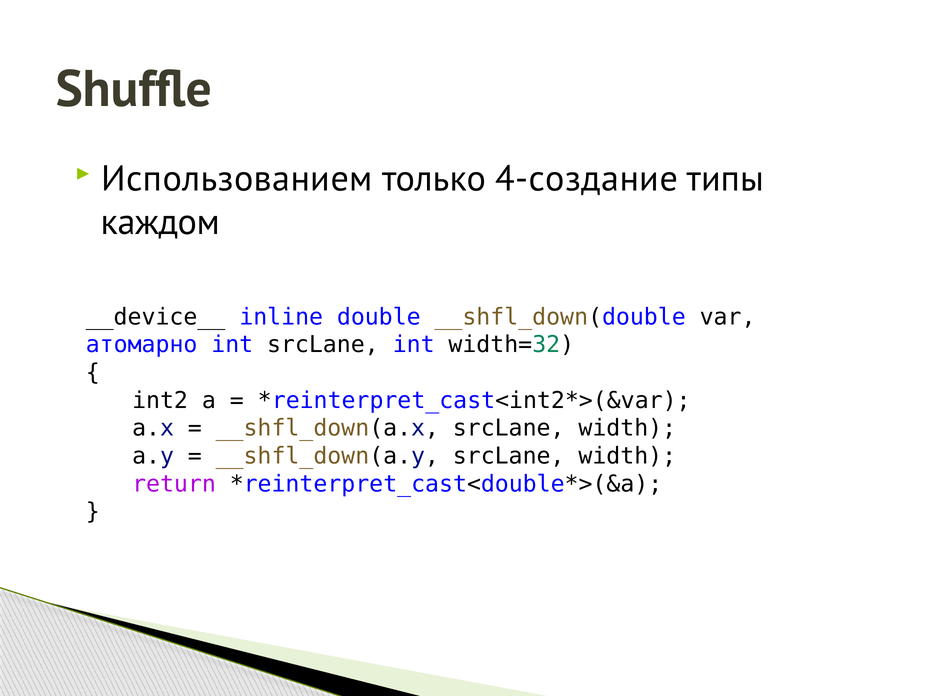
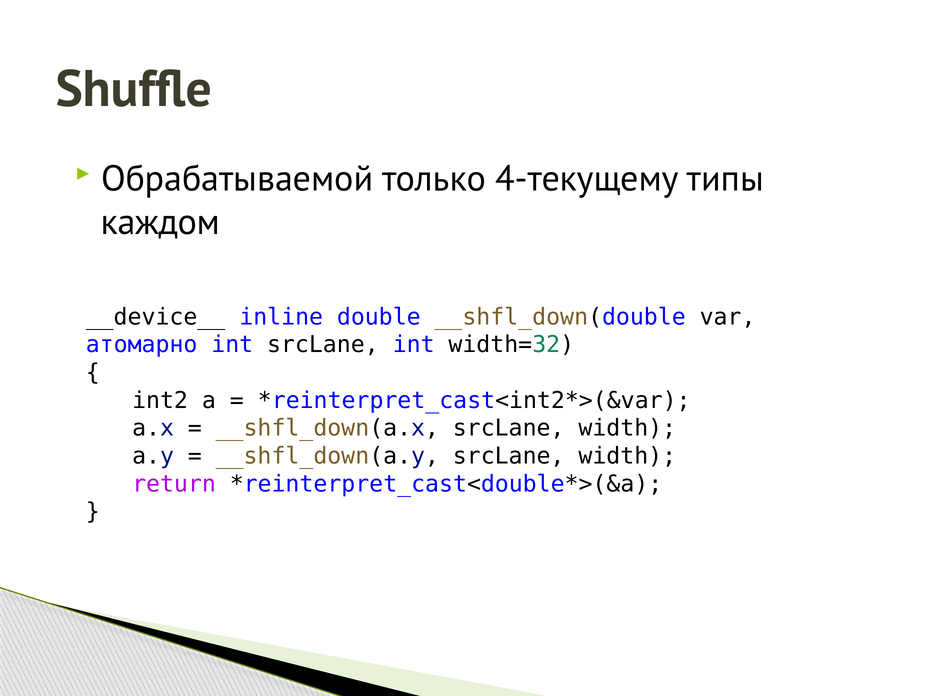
Использованием: Использованием -> Обрабатываемой (237, 179)
4-создание: 4-создание -> 4-текущему (587, 179)
